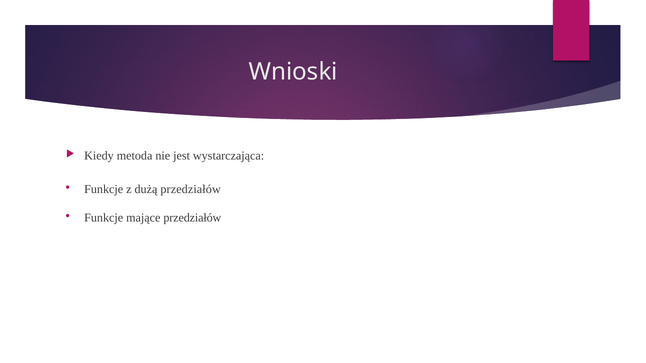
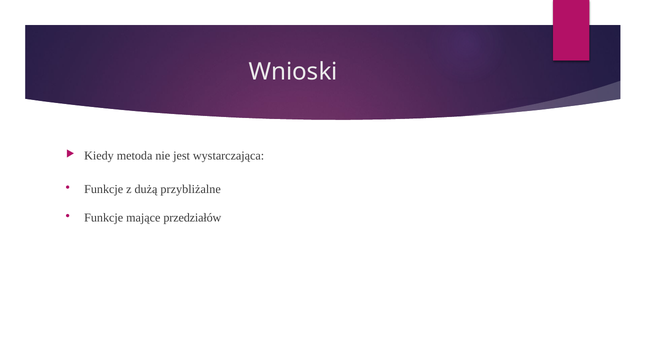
dużą przedziałów: przedziałów -> przybliżalne (191, 190)
